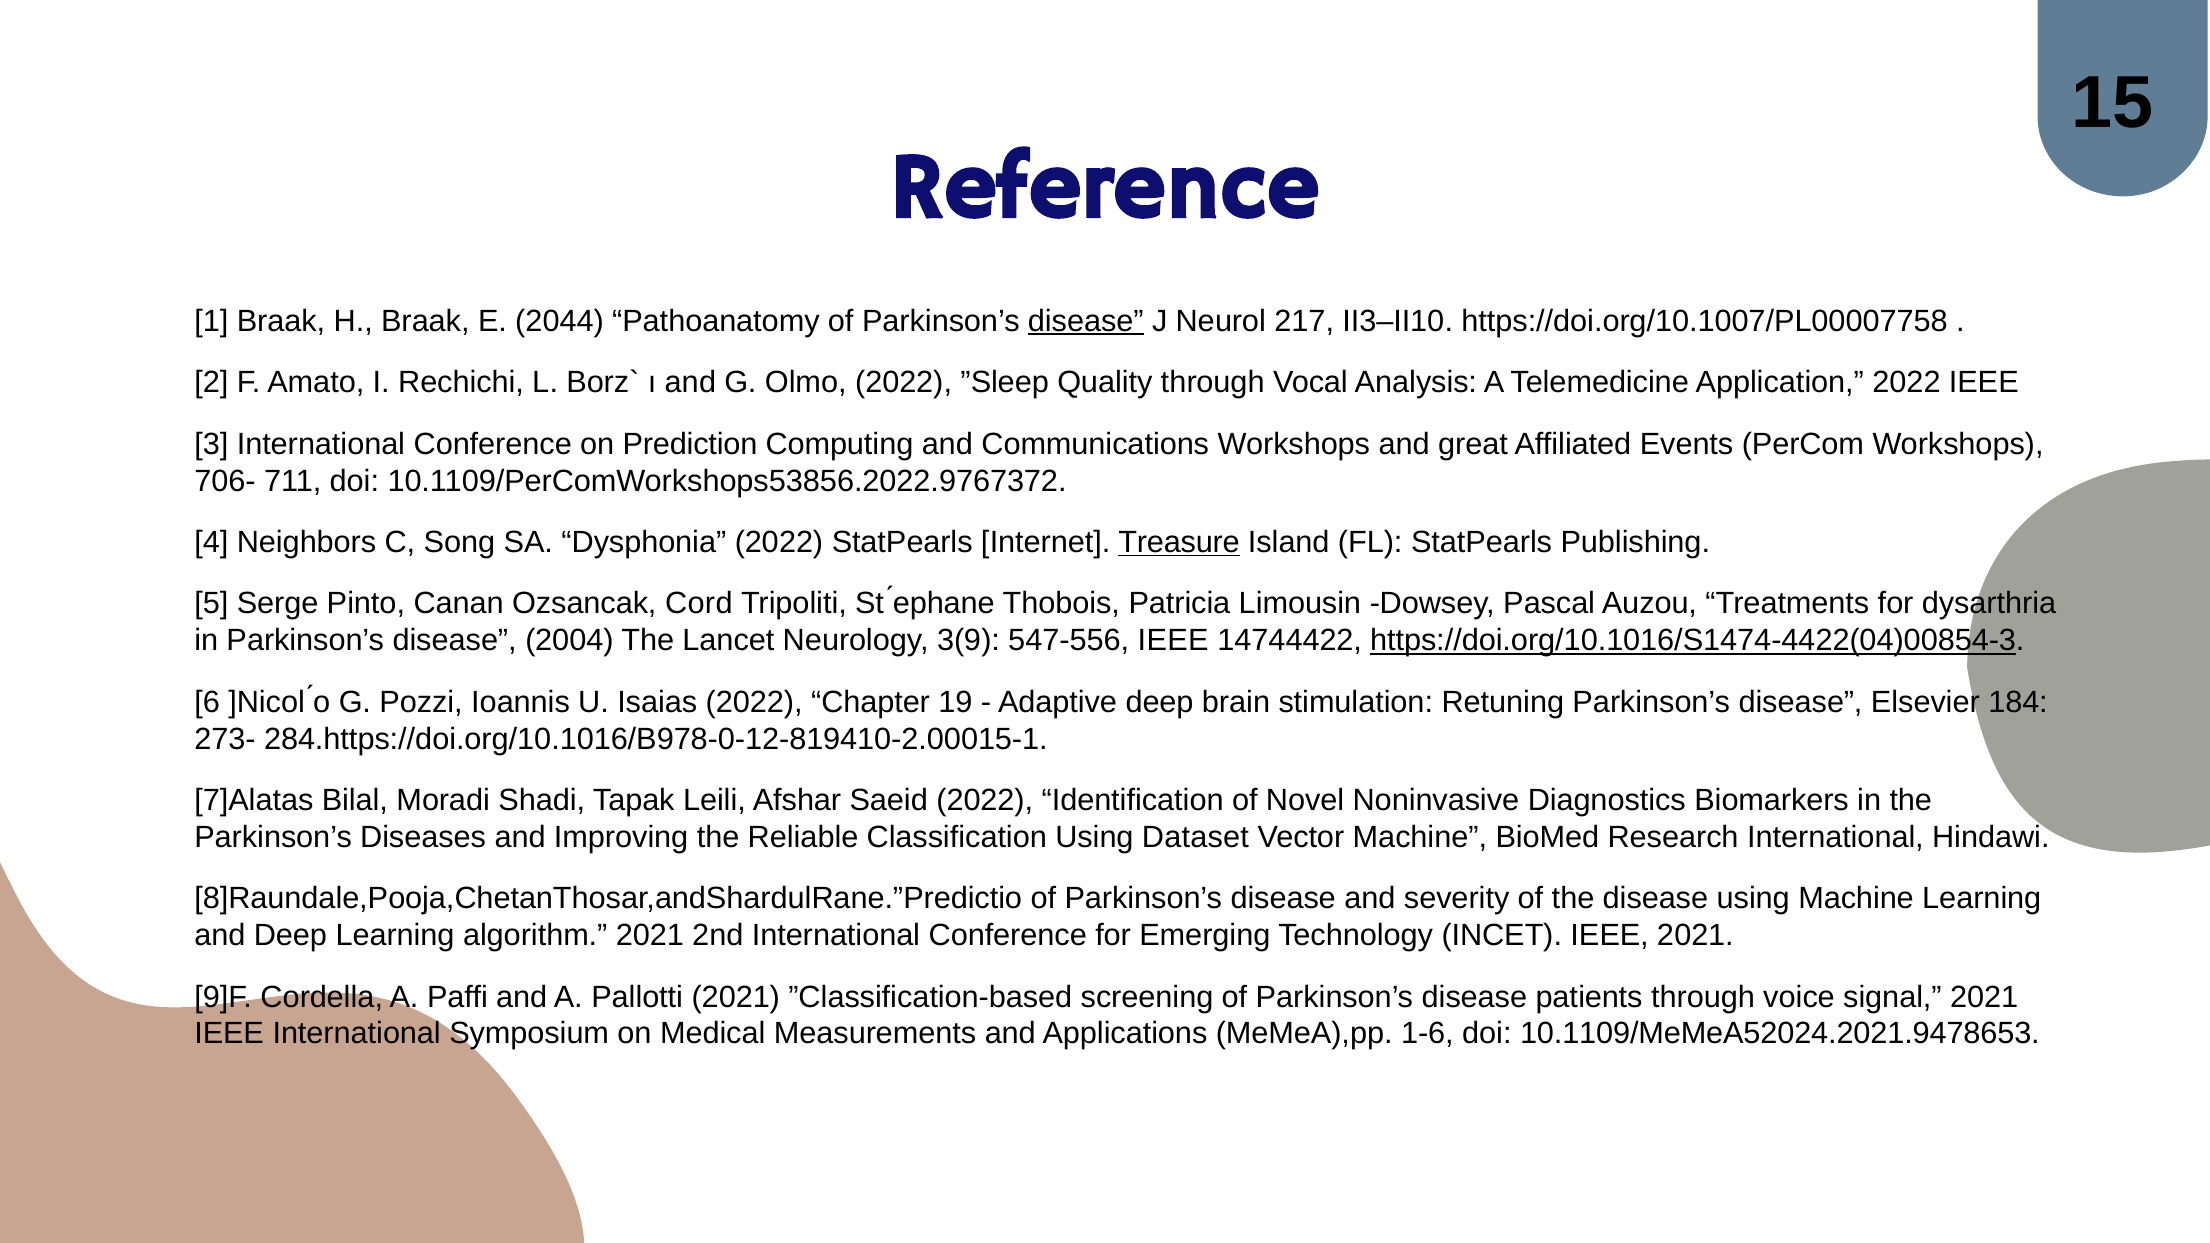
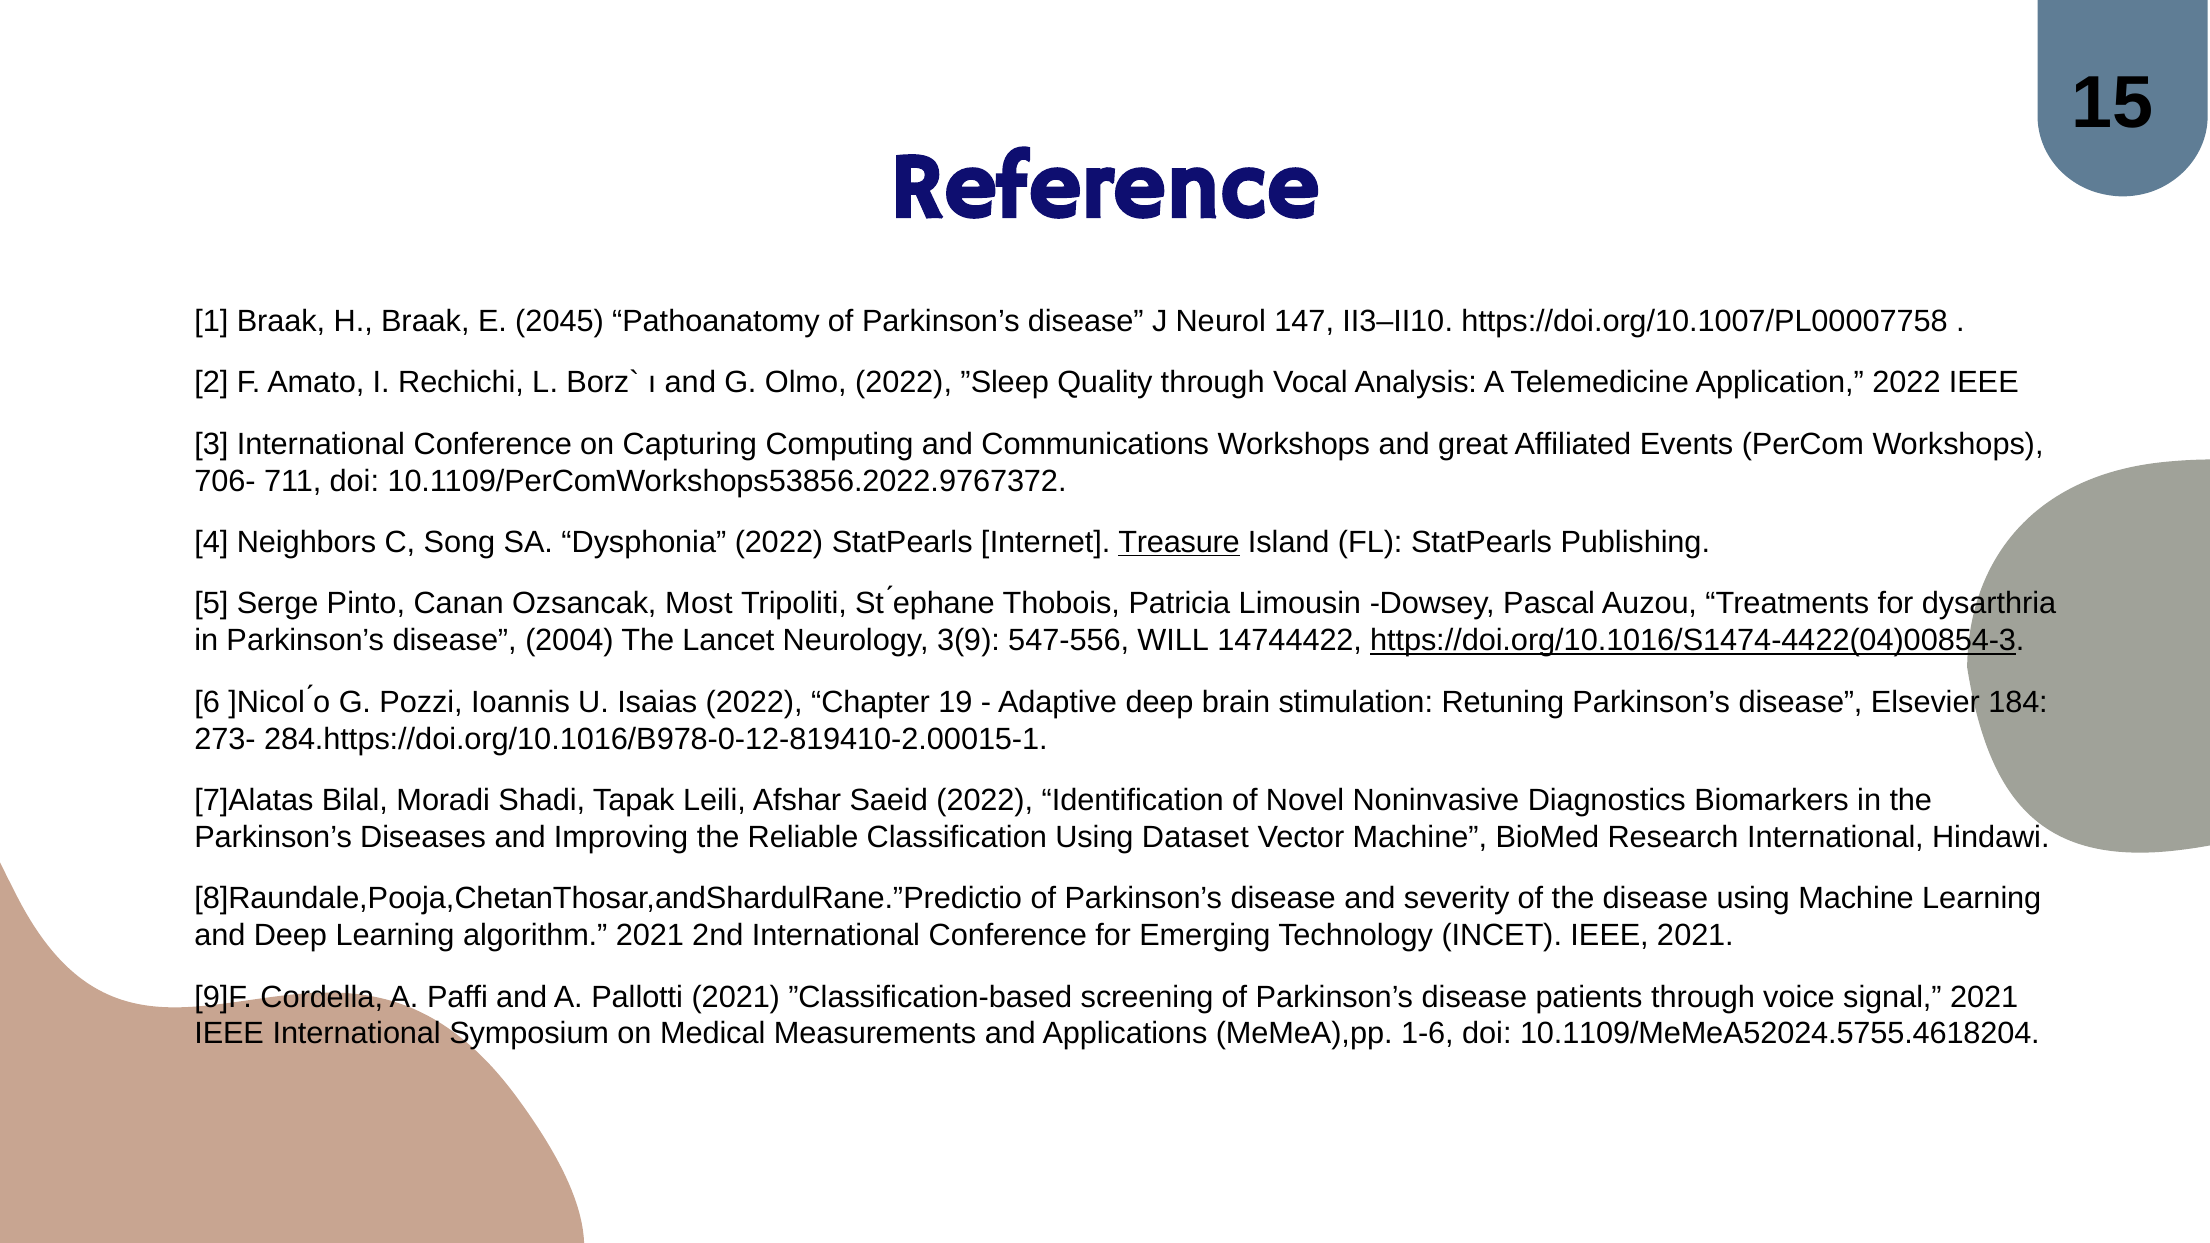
2044: 2044 -> 2045 (560, 321)
disease underline: present -> none (1086, 321)
217: 217 -> 147 (1304, 321)
Prediction: Prediction -> Capturing (690, 444)
Cord: Cord -> Most (699, 604)
547-556 IEEE: IEEE -> WILL (1173, 641)
10.1109/MeMeA52024.2021.9478653: 10.1109/MeMeA52024.2021.9478653 -> 10.1109/MeMeA52024.5755.4618204 (1780, 1034)
